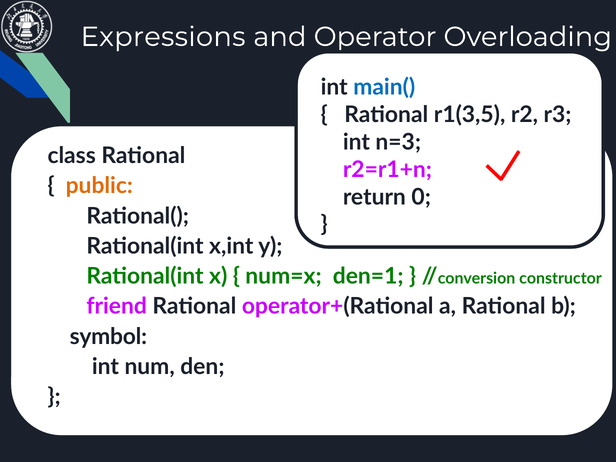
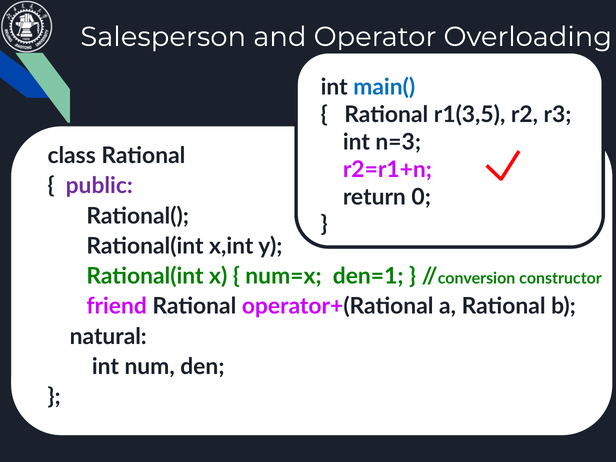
Expressions: Expressions -> Salesperson (163, 37)
public colour: orange -> purple (99, 186)
symbol: symbol -> natural (108, 336)
